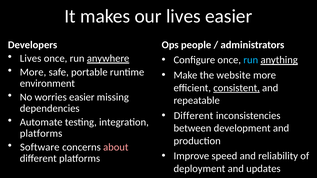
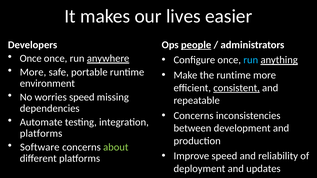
people underline: none -> present (196, 45)
Lives: Lives -> Once (31, 59)
the website: website -> runtime (234, 75)
worries easier: easier -> speed (82, 97)
Different: Different -> Concerns (194, 116)
about colour: pink -> light green (116, 147)
